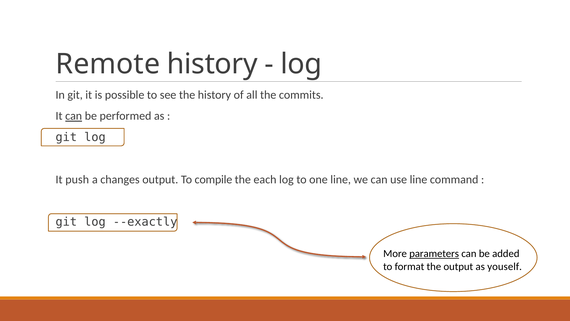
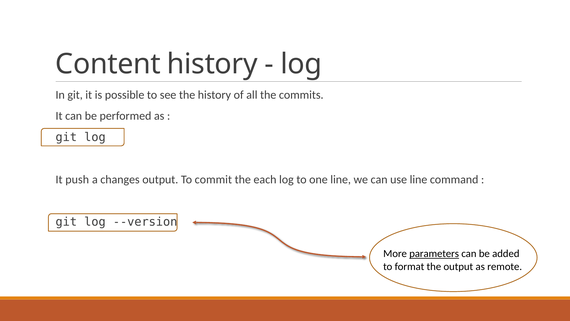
Remote: Remote -> Content (108, 64)
can underline: present -> none (74, 116)
compile: compile -> commit (213, 179)
--exactly: --exactly -> --version (145, 222)
youself: youself -> remote (505, 266)
